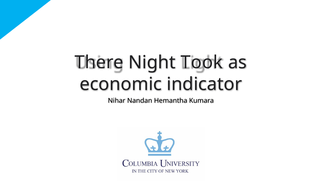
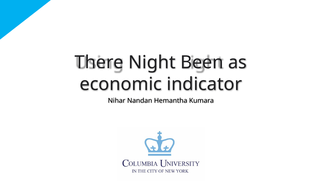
Took: Took -> Been (202, 62)
